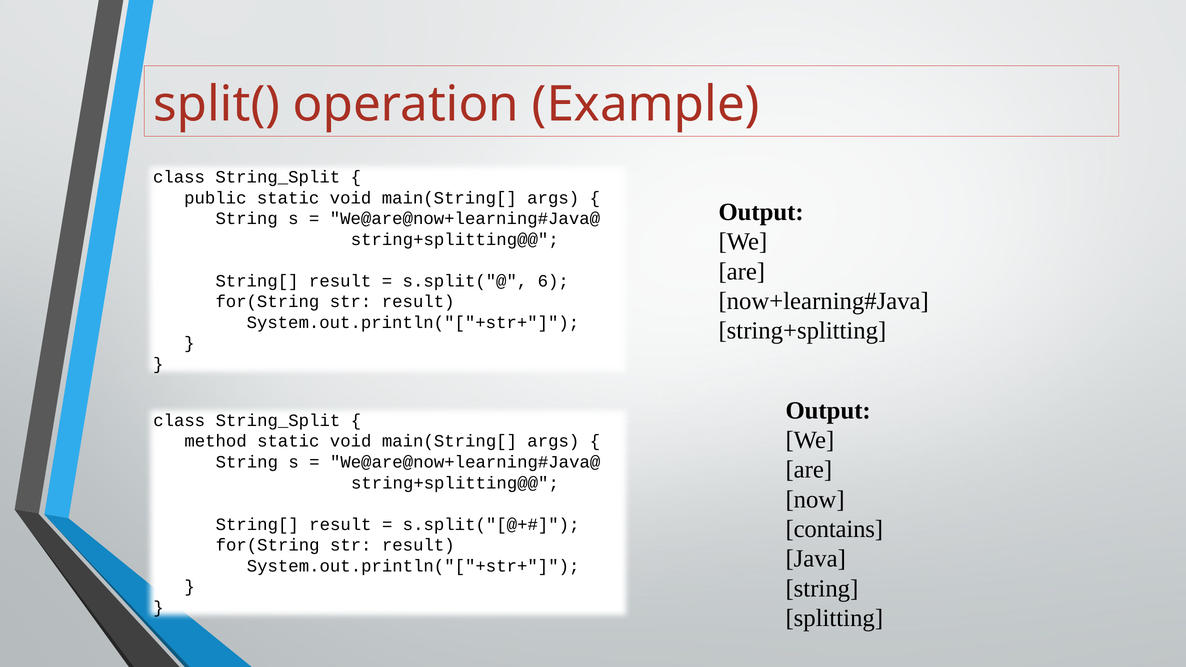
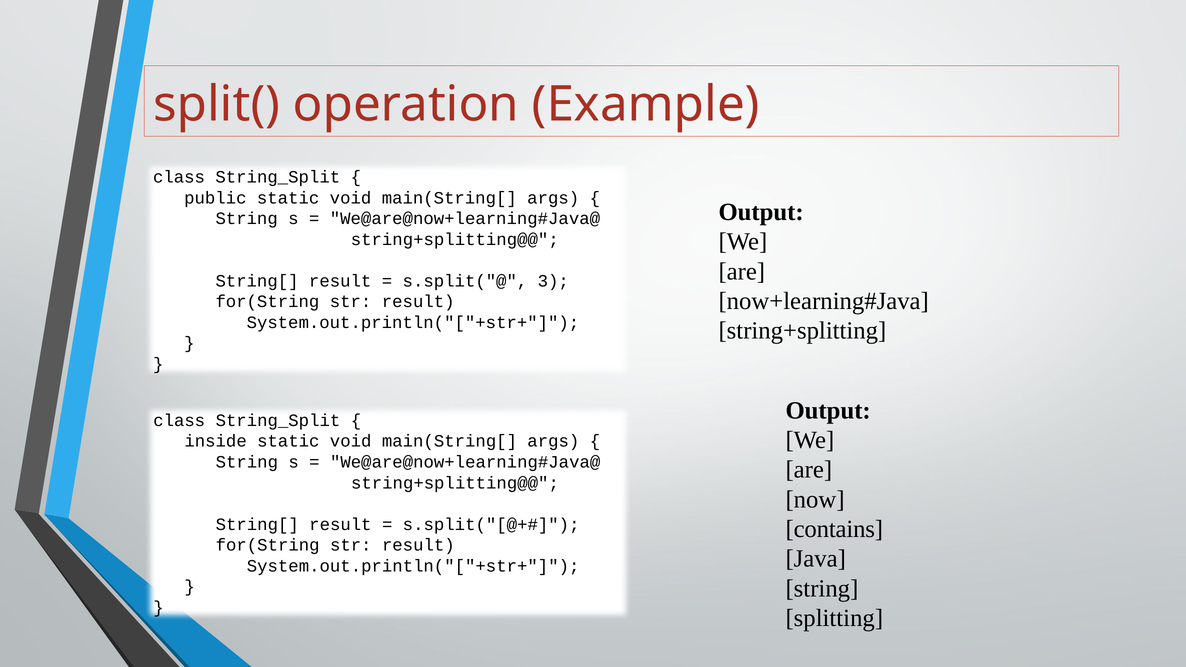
6: 6 -> 3 (553, 281)
method: method -> inside (216, 441)
